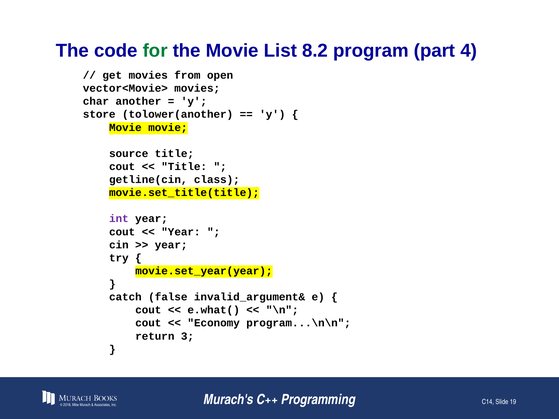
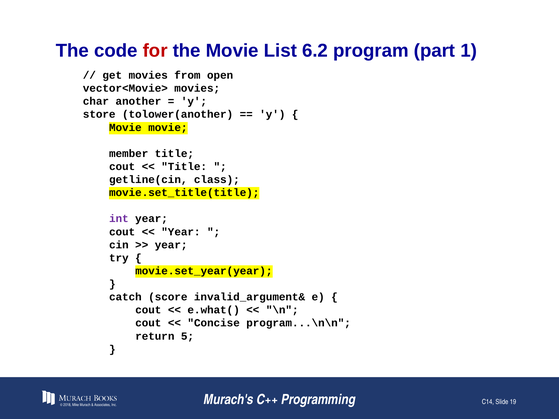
for colour: green -> red (155, 51)
8.2: 8.2 -> 6.2 (315, 51)
4: 4 -> 1 (469, 51)
source: source -> member (129, 154)
false: false -> score (168, 297)
Economy: Economy -> Concise (214, 323)
3: 3 -> 5 (187, 336)
